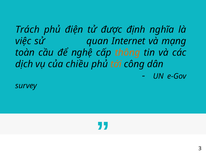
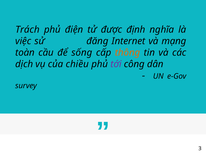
quan: quan -> đăng (97, 41)
nghệ: nghệ -> sống (82, 52)
tới colour: orange -> purple (116, 64)
